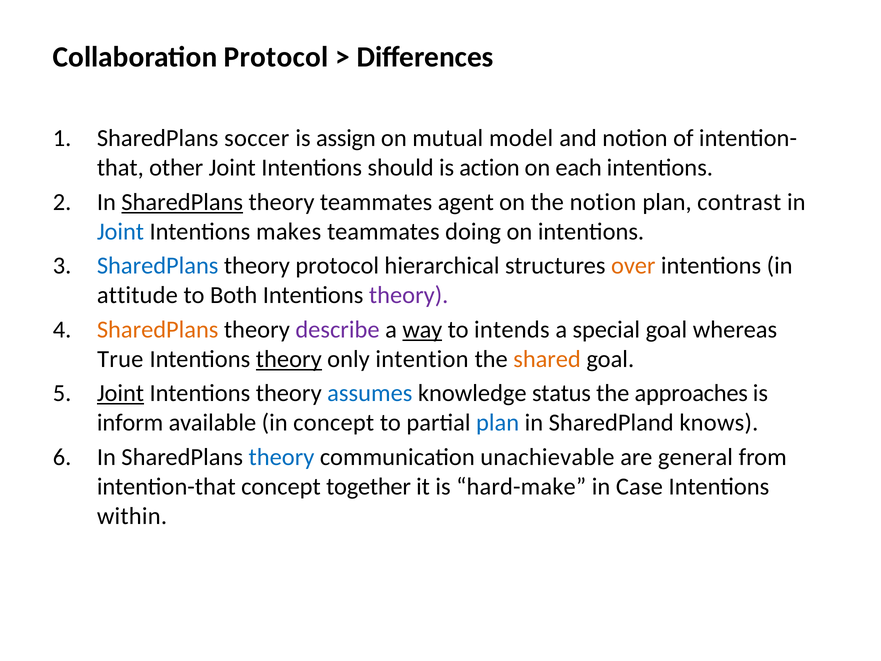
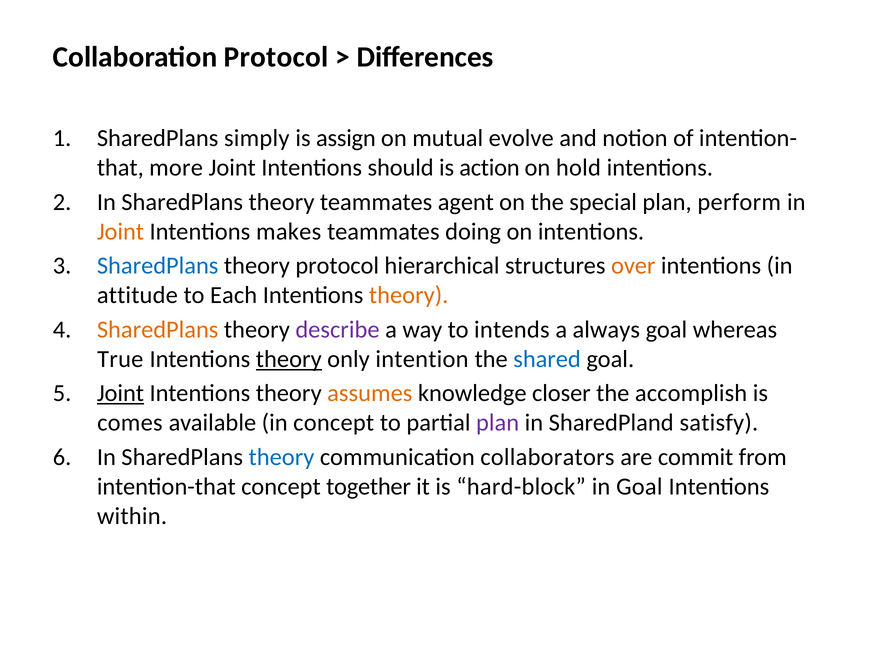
soccer: soccer -> simply (257, 138)
model: model -> evolve (521, 138)
other: other -> more (176, 168)
each: each -> hold (578, 168)
SharedPlans underline: present -> none (182, 202)
the notion: notion -> special (603, 202)
contrast: contrast -> perform (739, 202)
Joint colour: blue -> orange (120, 231)
Both: Both -> Each (234, 295)
theory colour: purple -> orange (409, 295)
way underline: present -> none (422, 329)
special: special -> always (606, 329)
shared colour: orange -> blue (547, 359)
assumes colour: blue -> orange (370, 393)
status: status -> closer (561, 393)
approaches: approaches -> accomplish (691, 393)
inform: inform -> comes (130, 423)
plan colour: blue -> purple (498, 423)
knows: knows -> satisfy (719, 423)
unachievable: unachievable -> collaborators (547, 457)
general: general -> commit (696, 457)
hard-make: hard-make -> hard-block (521, 486)
in Case: Case -> Goal (639, 486)
